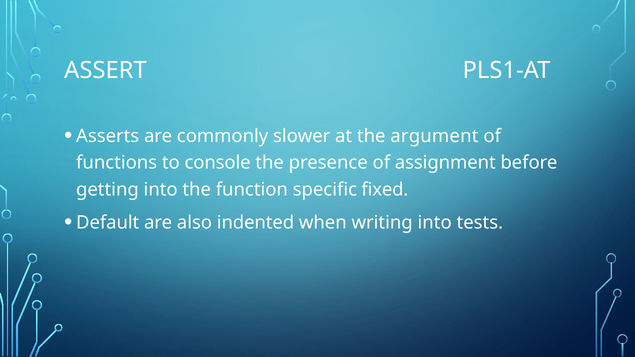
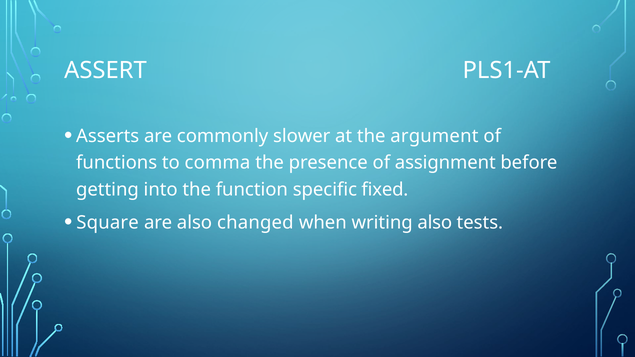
console: console -> comma (217, 163)
Default: Default -> Square (108, 223)
indented: indented -> changed (255, 223)
writing into: into -> also (435, 223)
